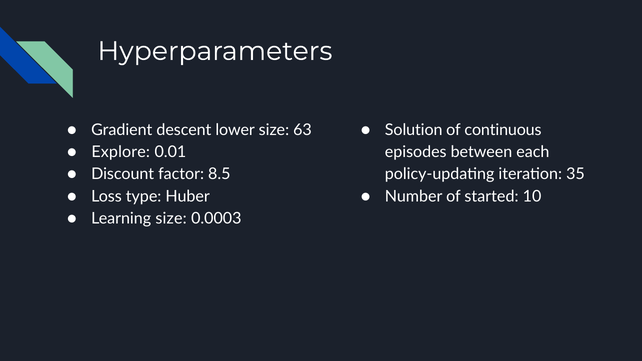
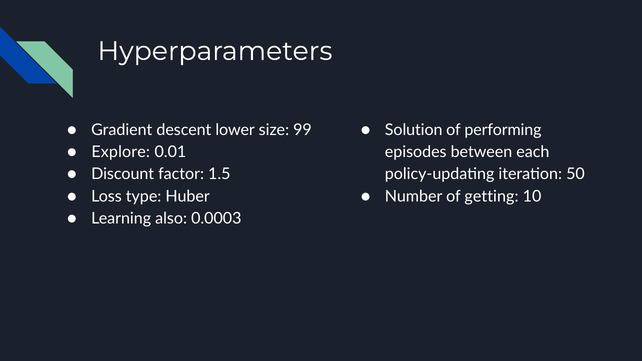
63: 63 -> 99 (302, 130)
continuous: continuous -> performing (503, 130)
8.5: 8.5 -> 1.5 (219, 174)
35: 35 -> 50 (575, 174)
started: started -> getting (492, 196)
Learning size: size -> also (171, 218)
